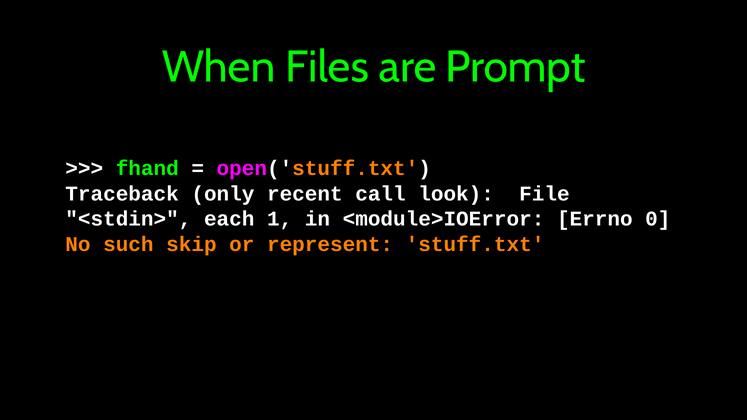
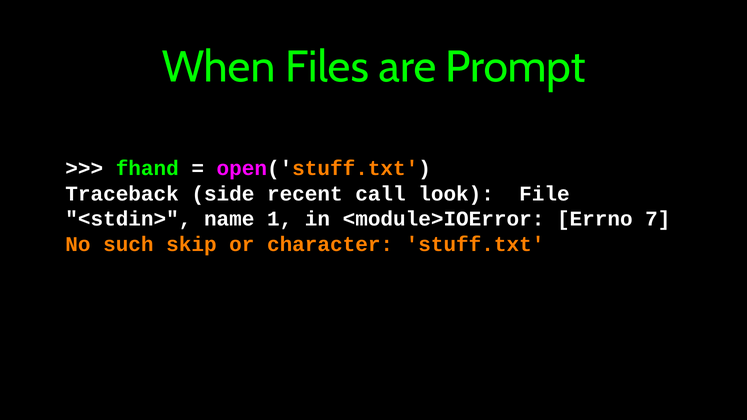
only: only -> side (223, 194)
each: each -> name (229, 219)
0: 0 -> 7 (658, 219)
represent: represent -> character (330, 244)
